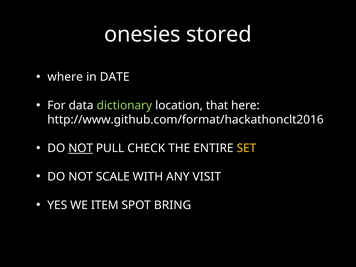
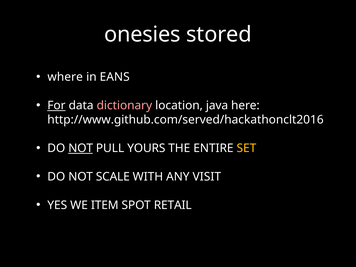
DATE: DATE -> EANS (115, 77)
For underline: none -> present (56, 106)
dictionary colour: light green -> pink (124, 106)
that: that -> java (217, 106)
http://www.github.com/format/hackathonclt2016: http://www.github.com/format/hackathonclt2016 -> http://www.github.com/served/hackathonclt2016 (185, 120)
CHECK: CHECK -> YOURS (146, 148)
BRING: BRING -> RETAIL (173, 205)
